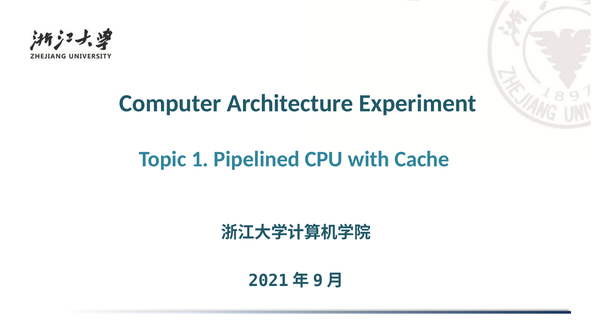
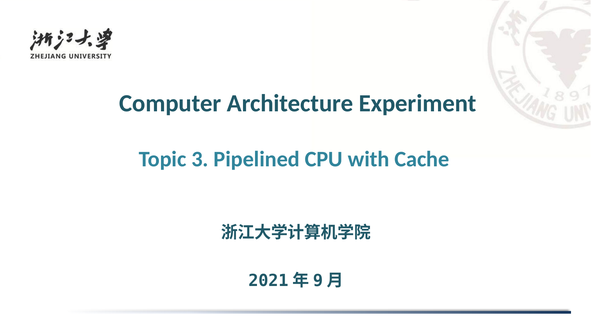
1: 1 -> 3 (200, 159)
